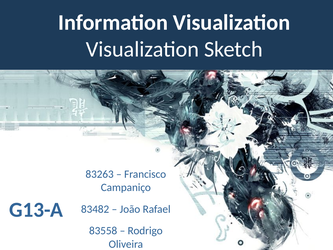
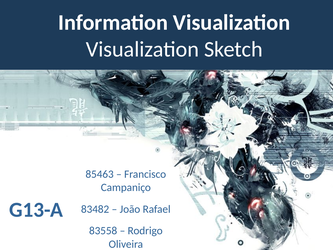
83263: 83263 -> 85463 (100, 174)
